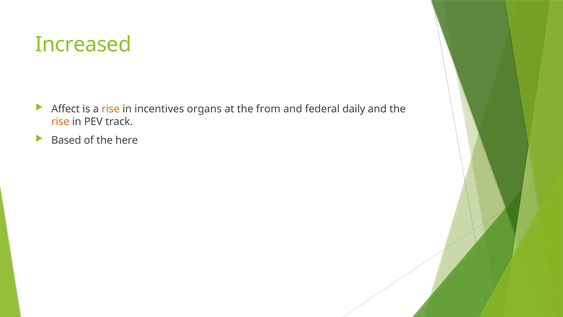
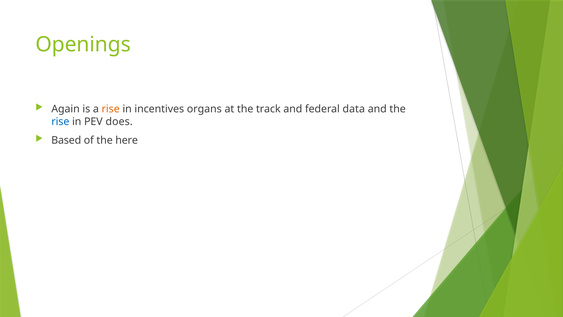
Increased: Increased -> Openings (83, 44)
Affect: Affect -> Again (66, 109)
from: from -> track (268, 109)
daily: daily -> data (354, 109)
rise colour: orange -> blue (60, 122)
track: track -> does (119, 122)
